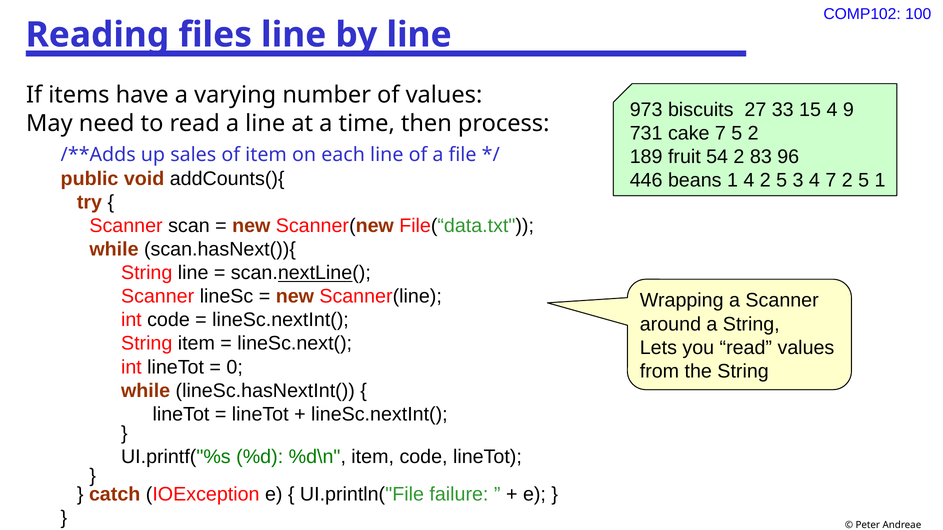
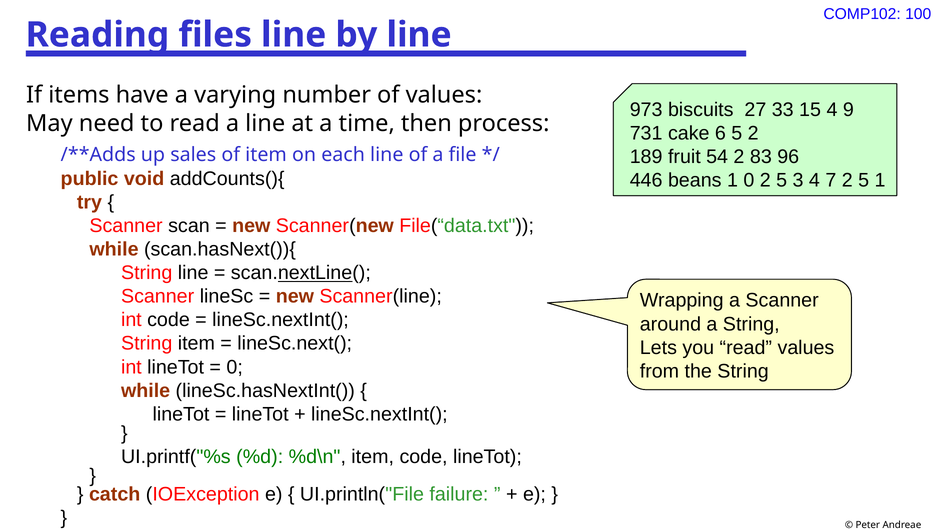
cake 7: 7 -> 6 (720, 133)
1 4: 4 -> 0 (749, 180)
